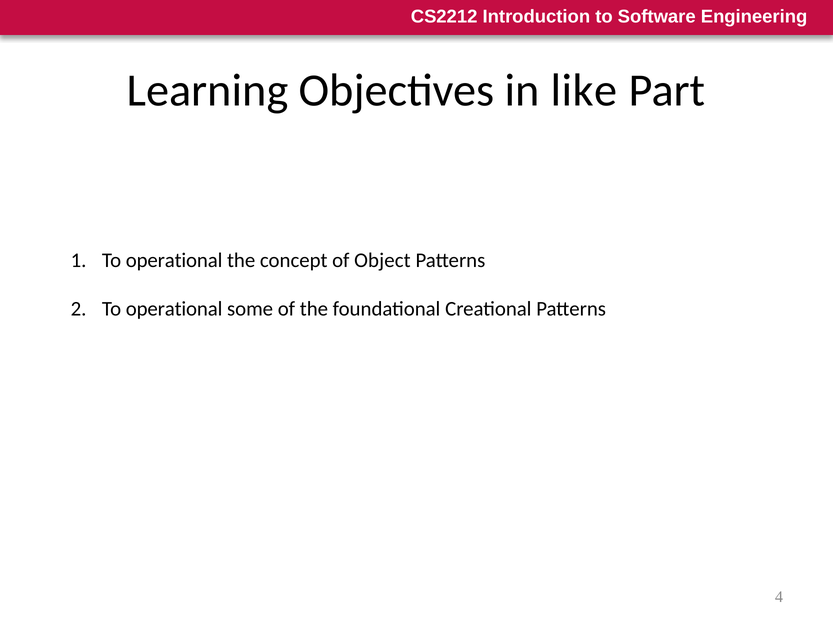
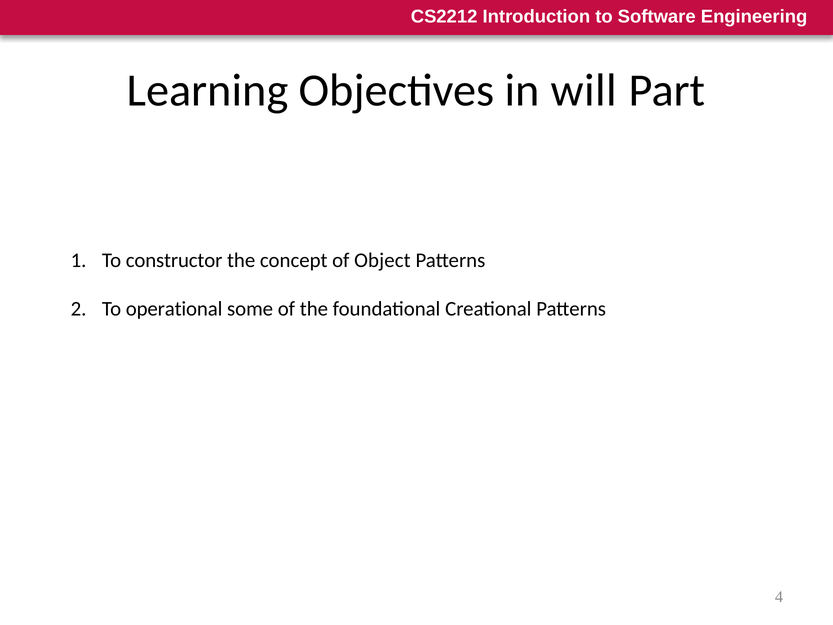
like: like -> will (584, 91)
operational: operational -> constructor (174, 260)
